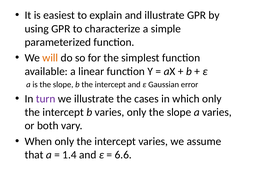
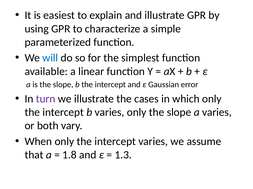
will colour: orange -> blue (50, 58)
1.4: 1.4 -> 1.8 (69, 155)
6.6: 6.6 -> 1.3 (123, 155)
